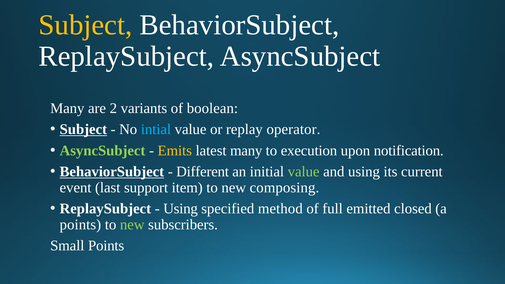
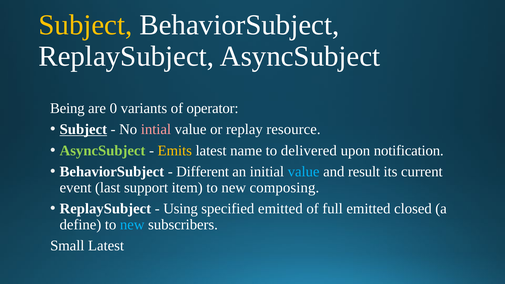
Many: Many -> Being (67, 108)
2: 2 -> 0 (113, 108)
boolean: boolean -> operator (213, 108)
intial colour: light blue -> pink (156, 129)
operator: operator -> resource (293, 129)
latest many: many -> name (246, 151)
execution: execution -> delivered (309, 151)
BehaviorSubject underline: present -> none (112, 172)
value colour: light green -> light blue (304, 172)
and using: using -> result (364, 172)
specified method: method -> emitted (280, 209)
points: points -> define (80, 225)
new colour: light green -> light blue (132, 225)
Small Points: Points -> Latest (106, 246)
